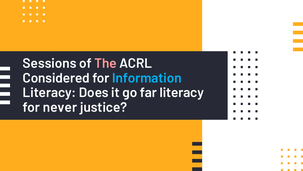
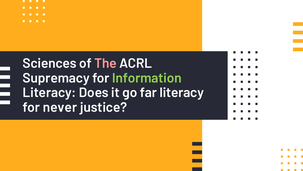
Sessions: Sessions -> Sciences (50, 63)
Considered: Considered -> Supremacy (56, 78)
Information colour: light blue -> light green (147, 78)
